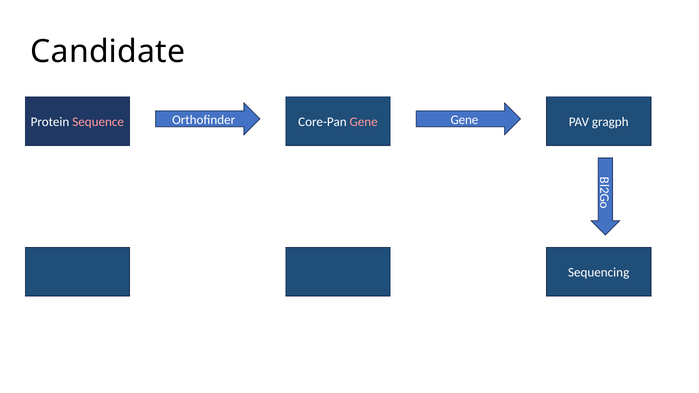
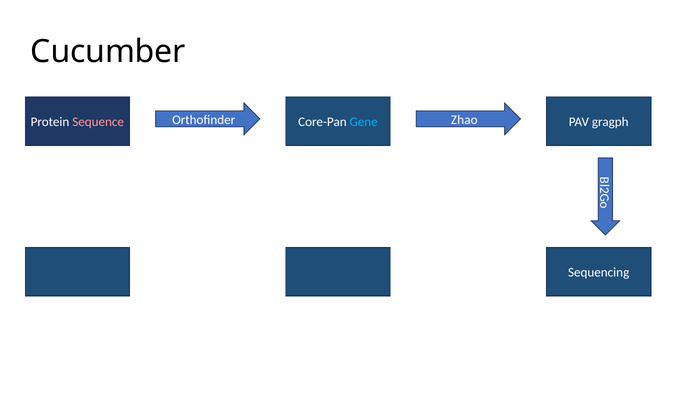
Candidate: Candidate -> Cucumber (108, 52)
Orthofinder Gene: Gene -> Zhao (464, 120)
Gene colour: pink -> light blue (364, 122)
